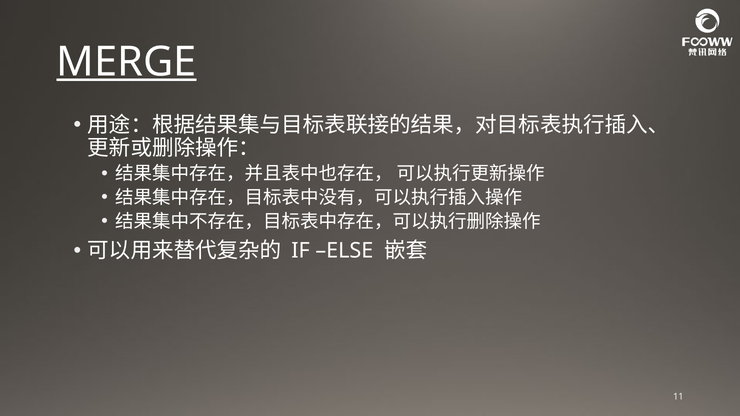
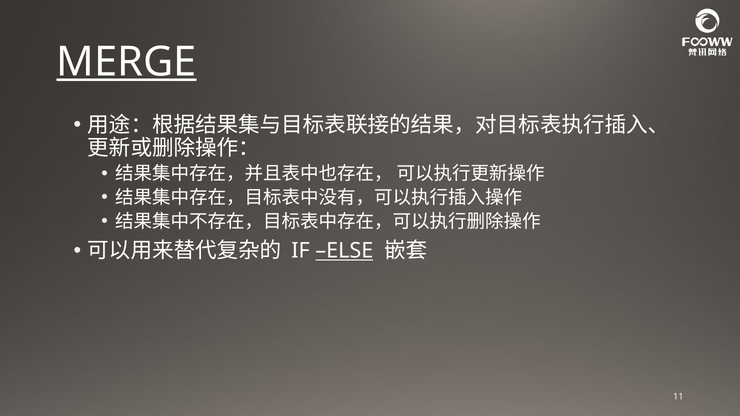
ELSE underline: none -> present (344, 251)
